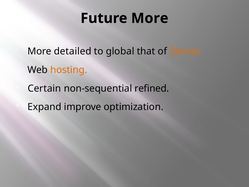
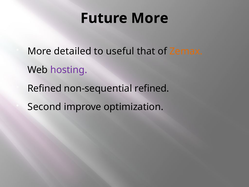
global: global -> useful (120, 51)
hosting colour: orange -> purple (69, 70)
Certain: Certain -> Refined (44, 88)
Expand: Expand -> Second (44, 107)
